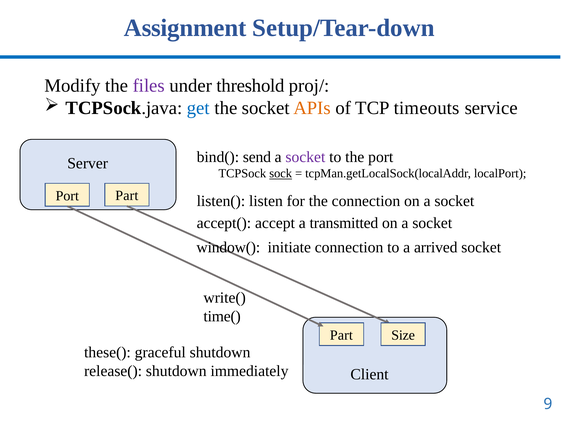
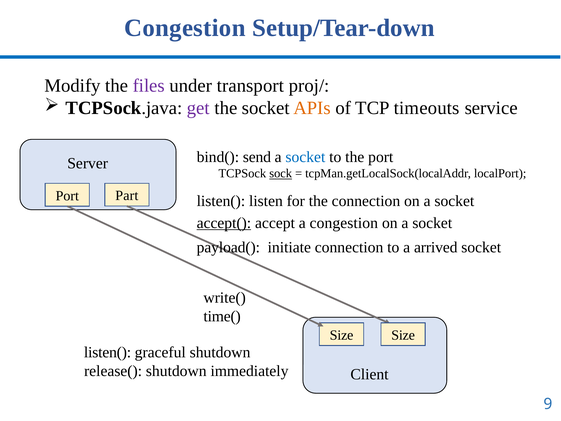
Assignment: Assignment -> Congestion (185, 28)
threshold: threshold -> transport (250, 86)
get colour: blue -> purple (198, 108)
socket colour: purple -> blue (305, 157)
accept( underline: none -> present (224, 223)
a transmitted: transmitted -> congestion (344, 223)
window(: window( -> payload( (228, 247)
Part: Part -> Size (342, 335)
these(: these( -> listen( (108, 352)
